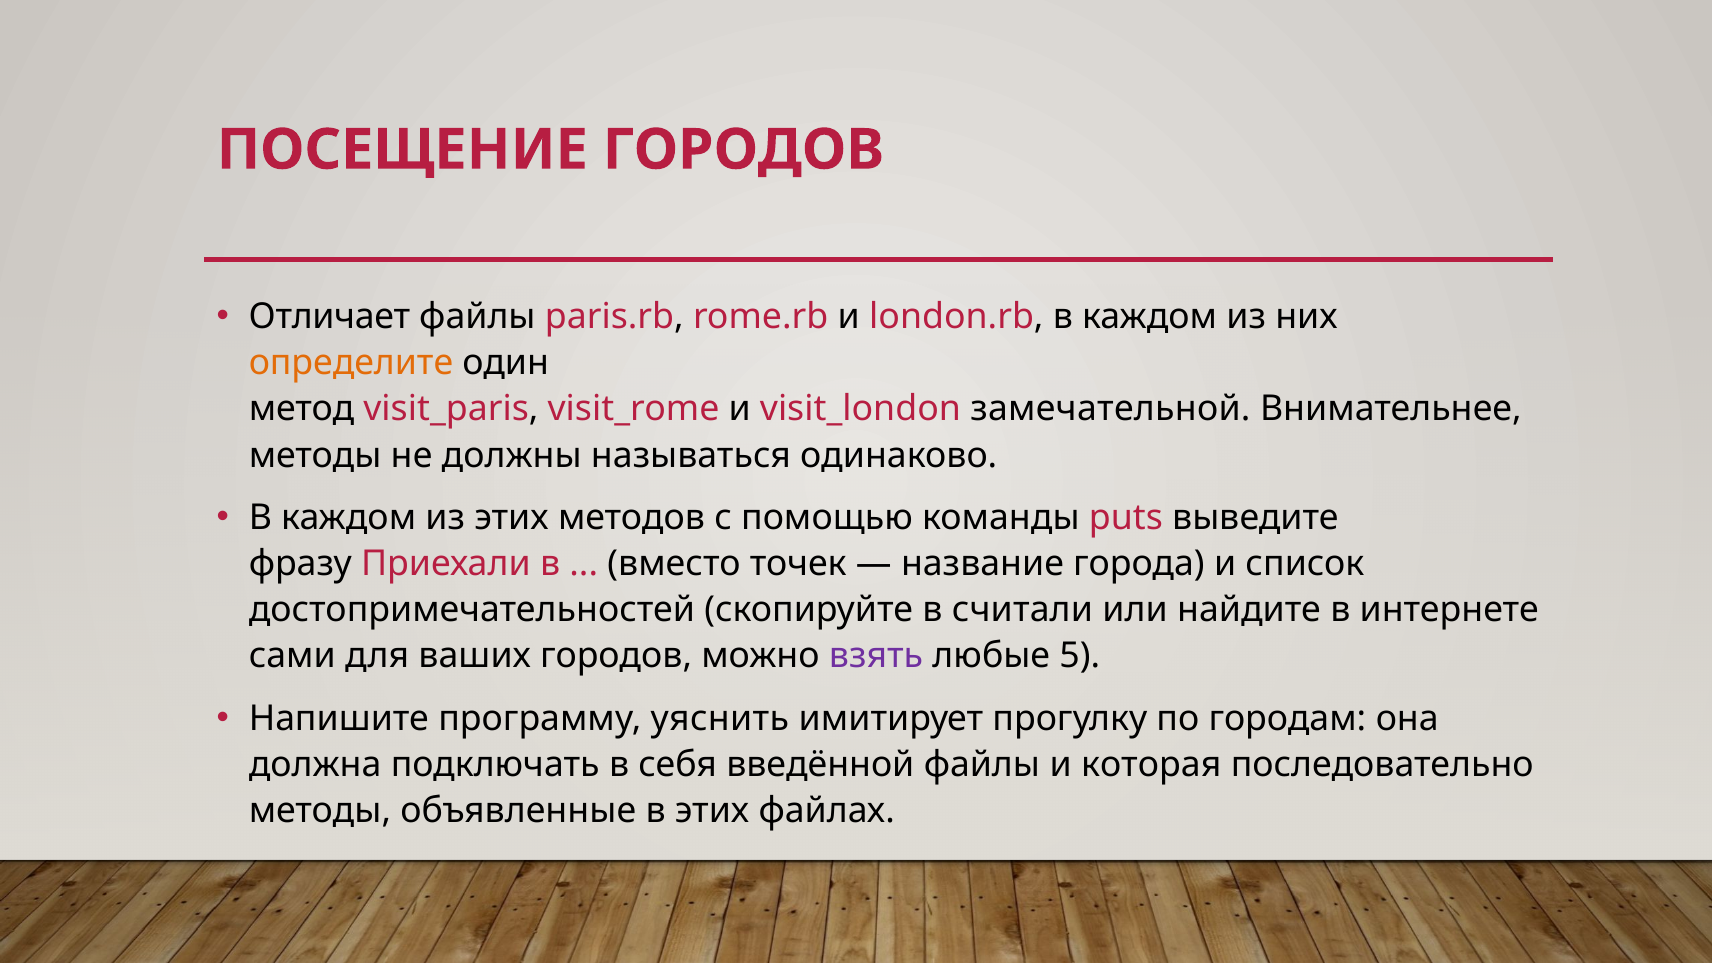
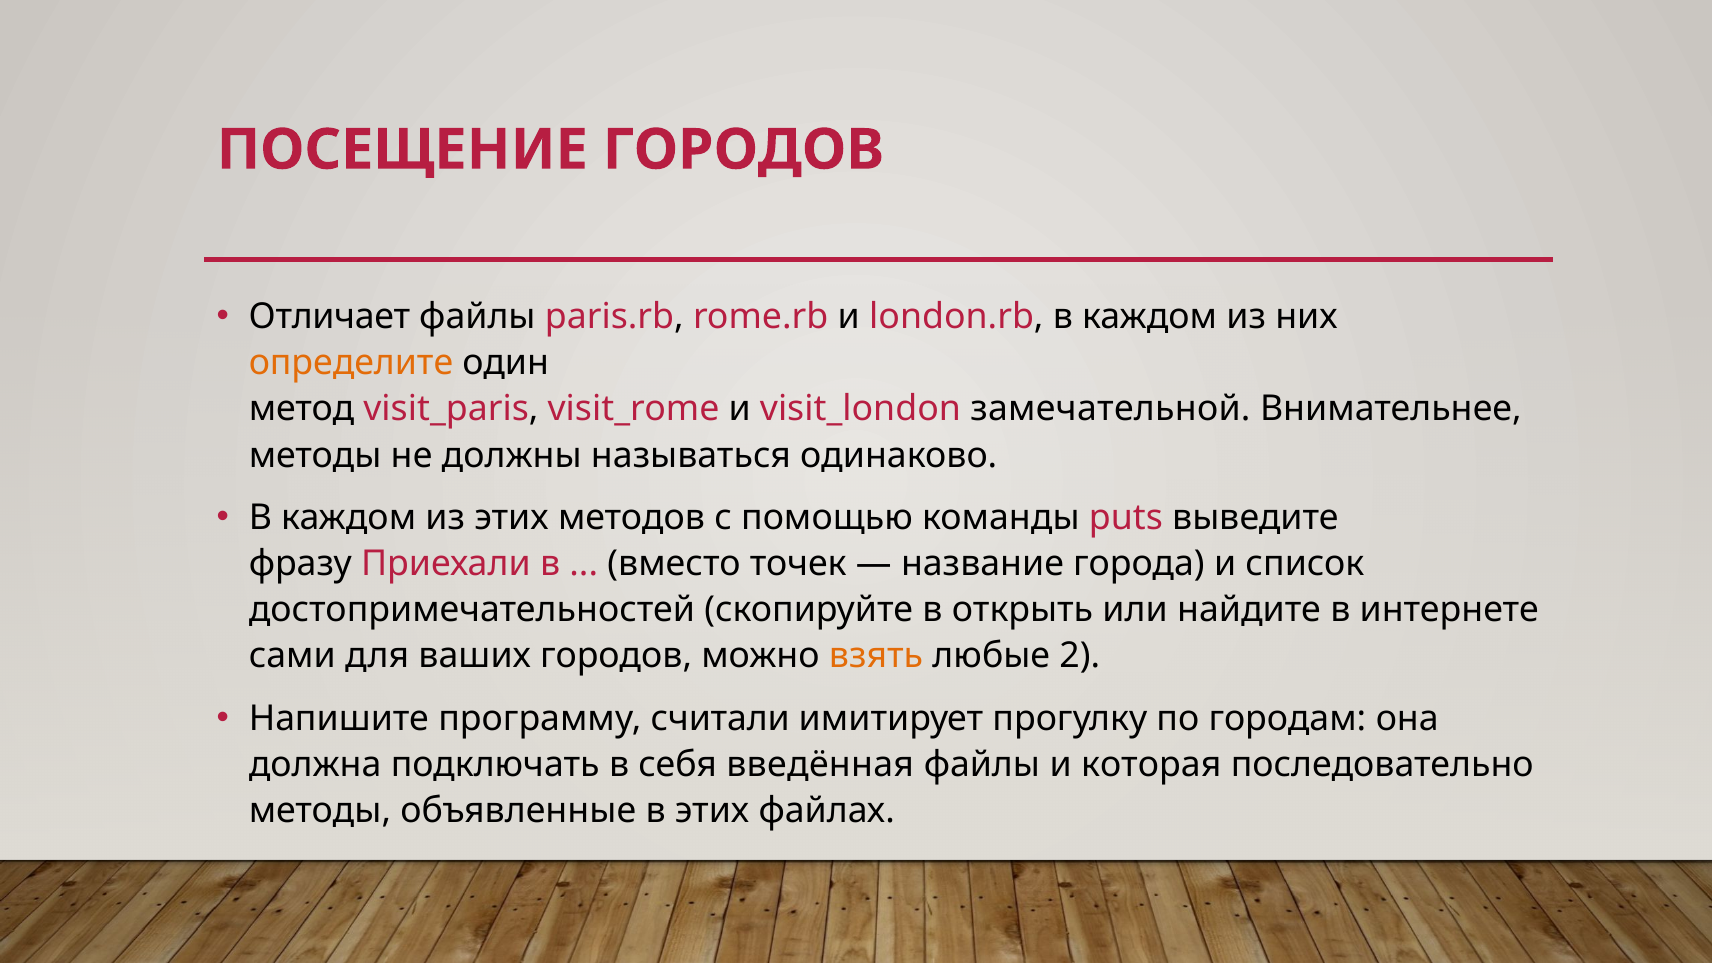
считали: считали -> открыть (1022, 610)
взять colour: purple -> orange (876, 656)
5: 5 -> 2 (1080, 656)
уяснить: уяснить -> считали (720, 718)
введённой: введённой -> введённая (820, 765)
